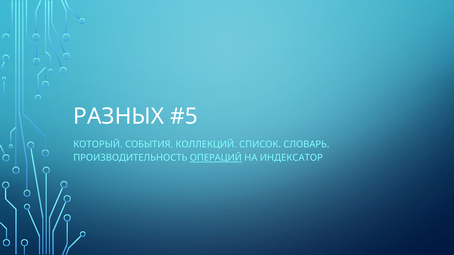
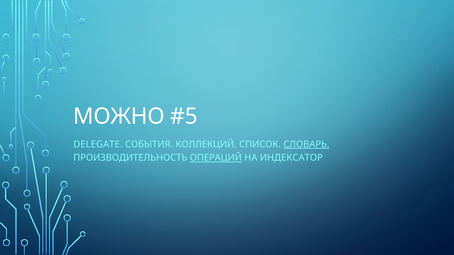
РАЗНЫХ: РАЗНЫХ -> МОЖНО (119, 117)
КОТОРЫЙ: КОТОРЫЙ -> DELEGATE (98, 144)
СЛОВАРЬ underline: none -> present (306, 144)
